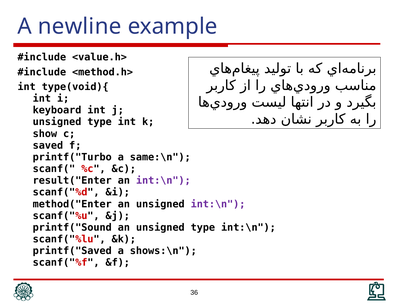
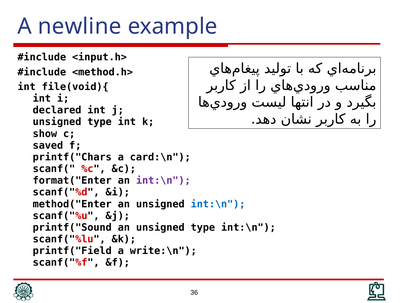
<value.h>: <value.h> -> <input.h> (100, 57)
type(void){: type(void){ -> file(void){ (75, 87)
keyboard: keyboard -> declared (57, 110)
printf("Turbo: printf("Turbo -> printf("Chars (72, 157)
same:\n: same:\n -> card:\n (160, 157)
result("Enter: result("Enter -> format("Enter (72, 181)
int:\n colour: purple -> blue (218, 204)
printf("Saved: printf("Saved -> printf("Field (72, 251)
shows:\n: shows:\n -> write:\n (163, 251)
